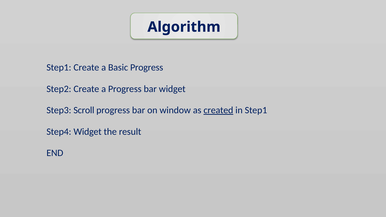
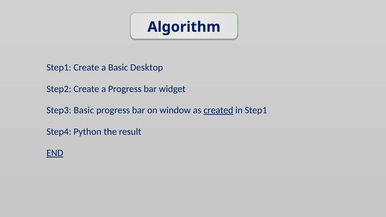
Basic Progress: Progress -> Desktop (147, 67)
Step3 Scroll: Scroll -> Basic (84, 110)
Step4 Widget: Widget -> Python (87, 132)
END underline: none -> present (55, 153)
